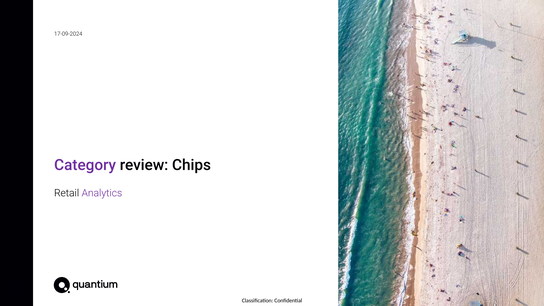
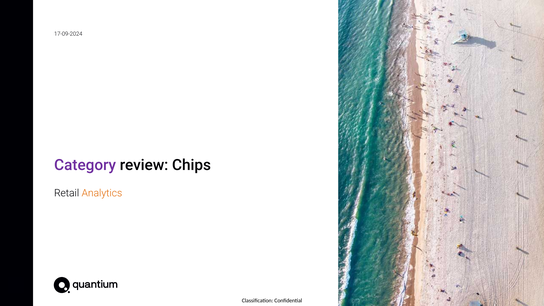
Analytics colour: purple -> orange (102, 193)
